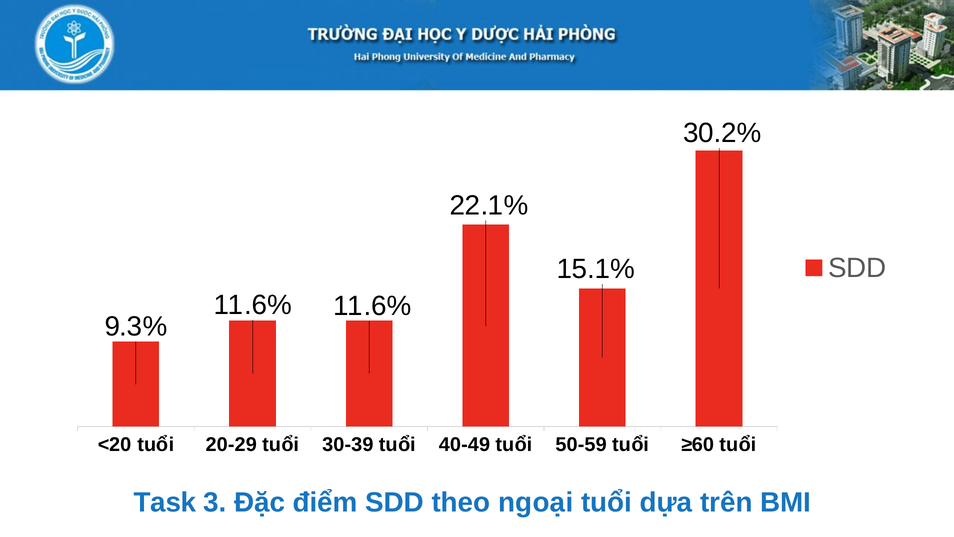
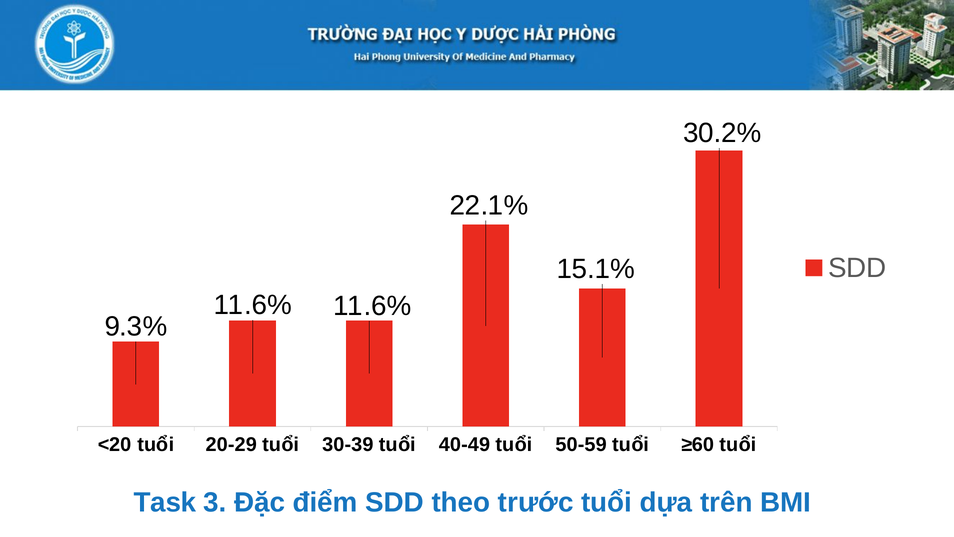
ngoại: ngoại -> trước (536, 502)
